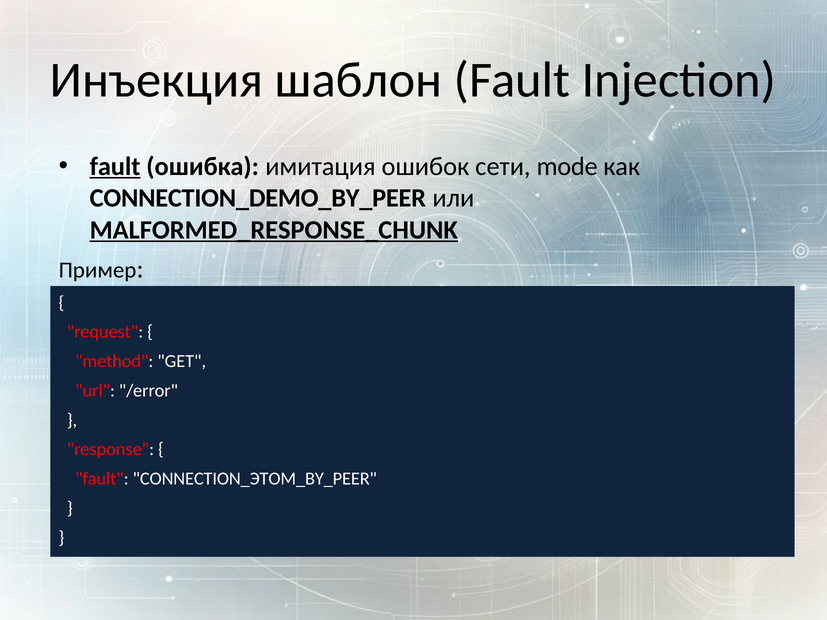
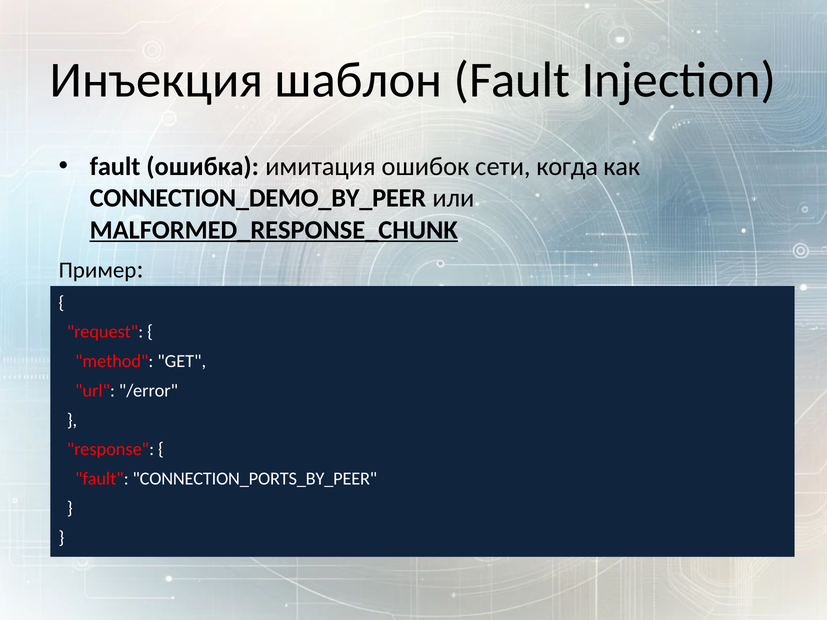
fault underline: present -> none (115, 167)
mode: mode -> когда (567, 167)
CONNECTION_ЭТОМ_BY_PEER: CONNECTION_ЭТОМ_BY_PEER -> CONNECTION_PORTS_BY_PEER (255, 479)
